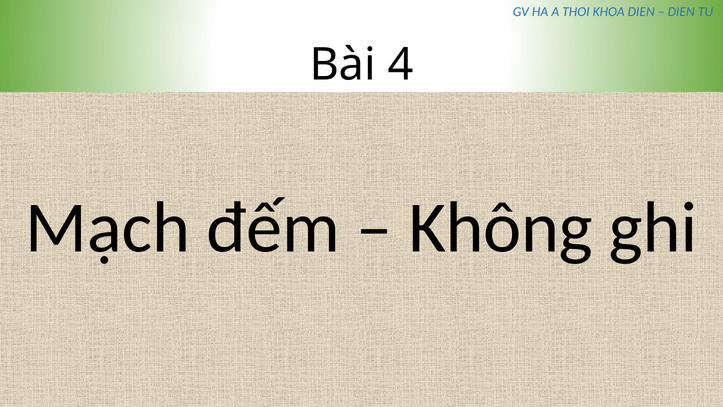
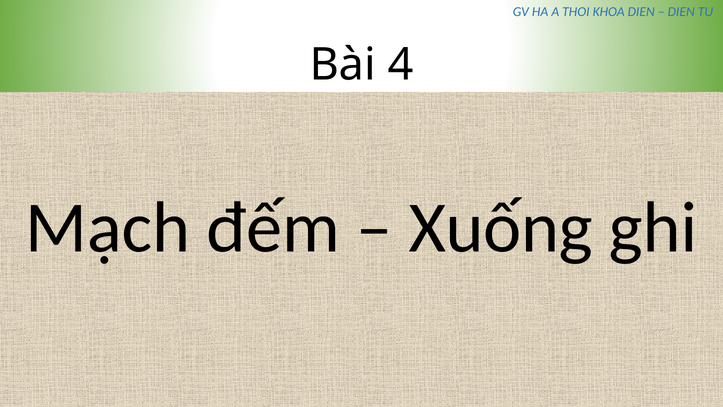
Không: Không -> Xuống (501, 228)
